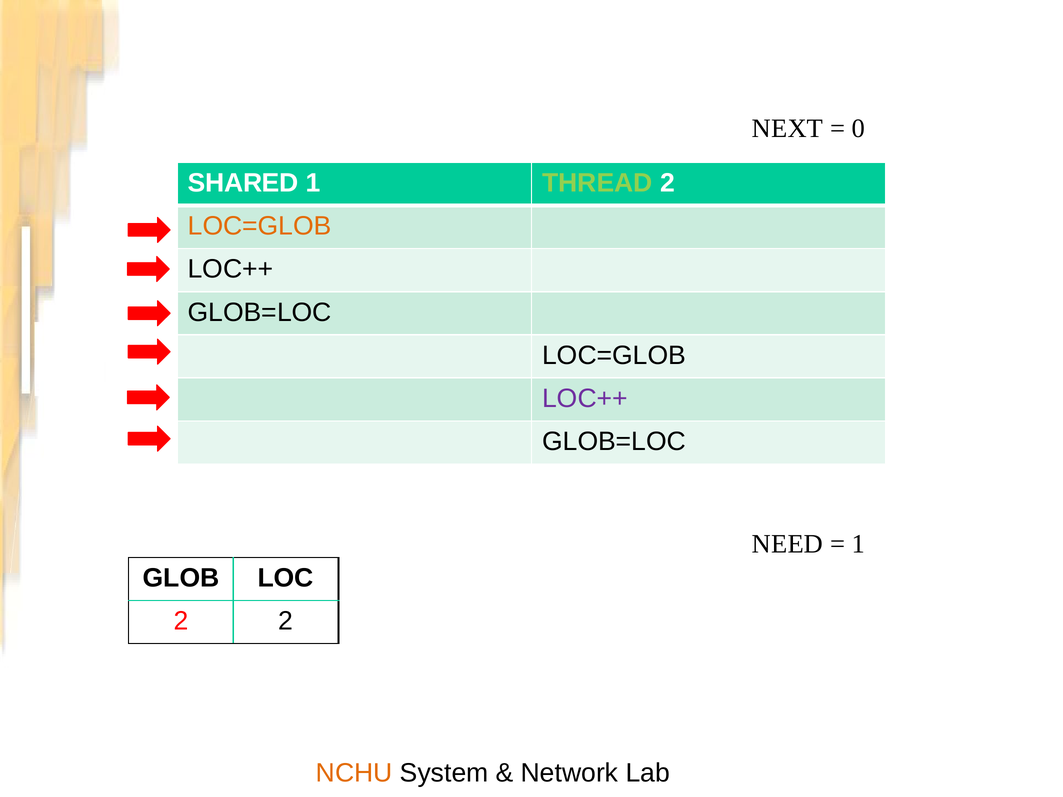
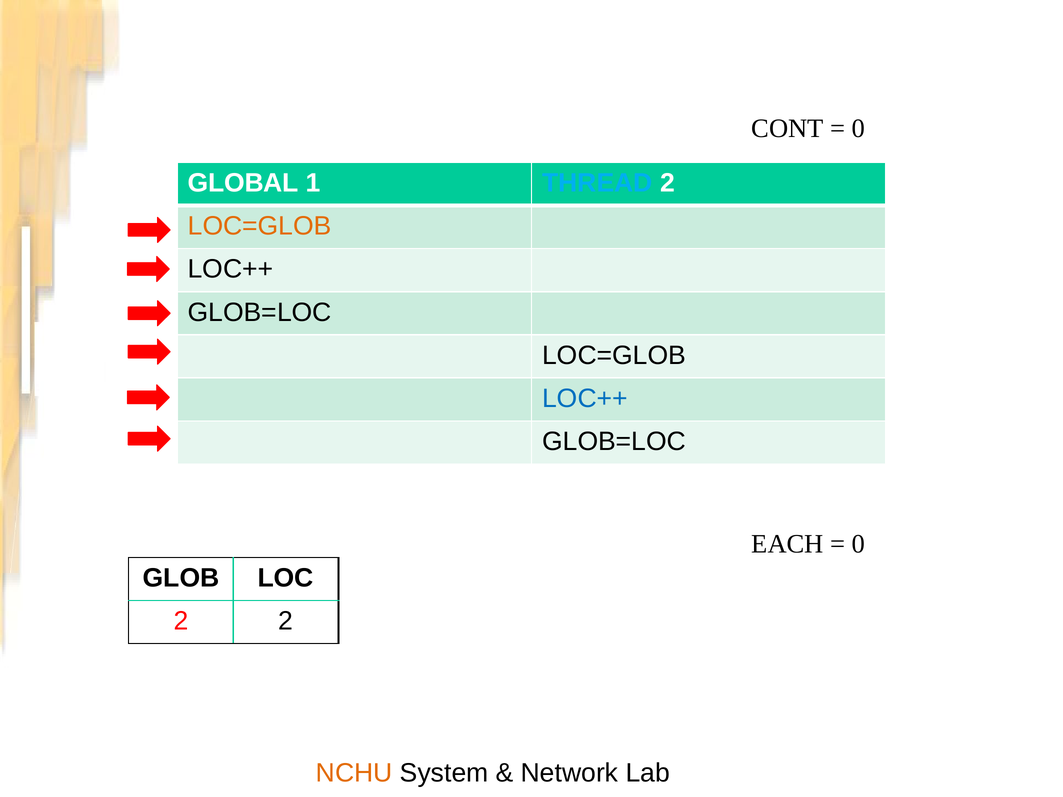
NEXT: NEXT -> CONT (788, 129)
SHARED: SHARED -> GLOBAL (243, 183)
THREAD colour: light green -> light blue (597, 183)
LOC++ colour: purple -> blue (585, 399)
NEED: NEED -> EACH (788, 544)
1: 1 -> 0 (858, 544)
